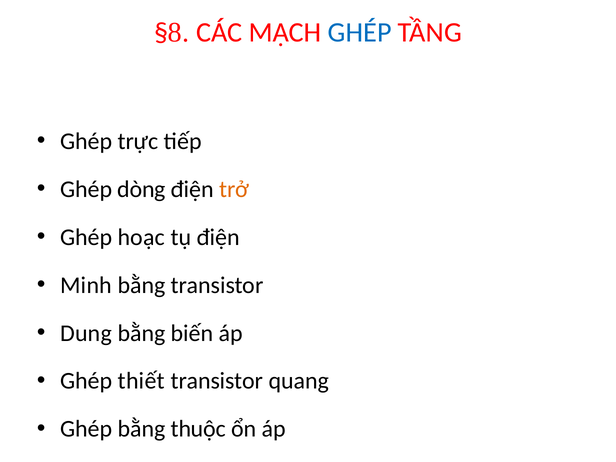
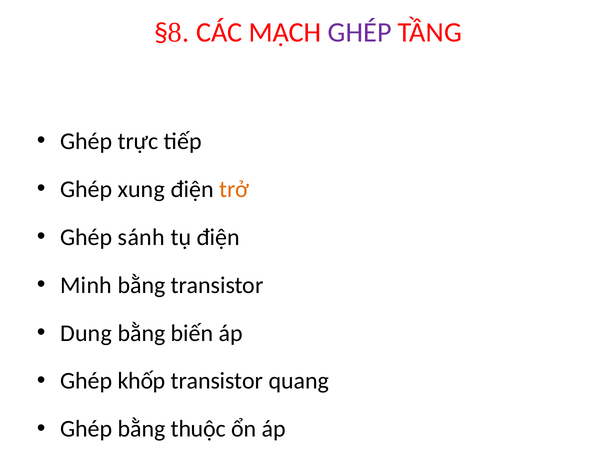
GHÉP colour: blue -> purple (360, 32)
dòng: dòng -> xung (141, 189)
hoạc: hoạc -> sánh (141, 237)
thiết: thiết -> khốp (142, 381)
